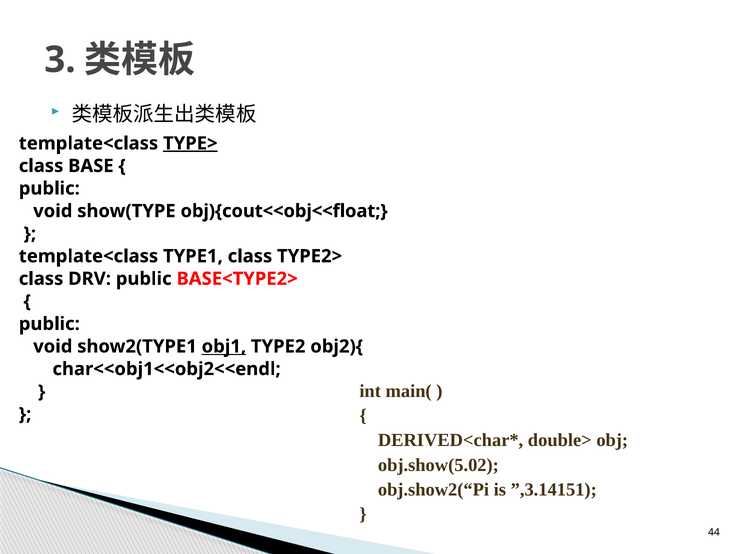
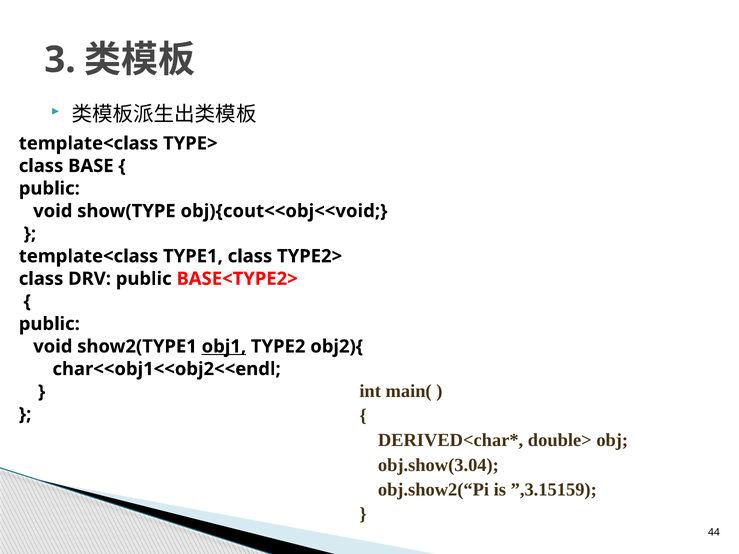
TYPE> underline: present -> none (190, 143)
obj){cout<<obj<<float: obj){cout<<obj<<float -> obj){cout<<obj<<void (284, 211)
obj.show(5.02: obj.show(5.02 -> obj.show(3.04 (438, 465)
”,3.14151: ”,3.14151 -> ”,3.15159 (554, 490)
